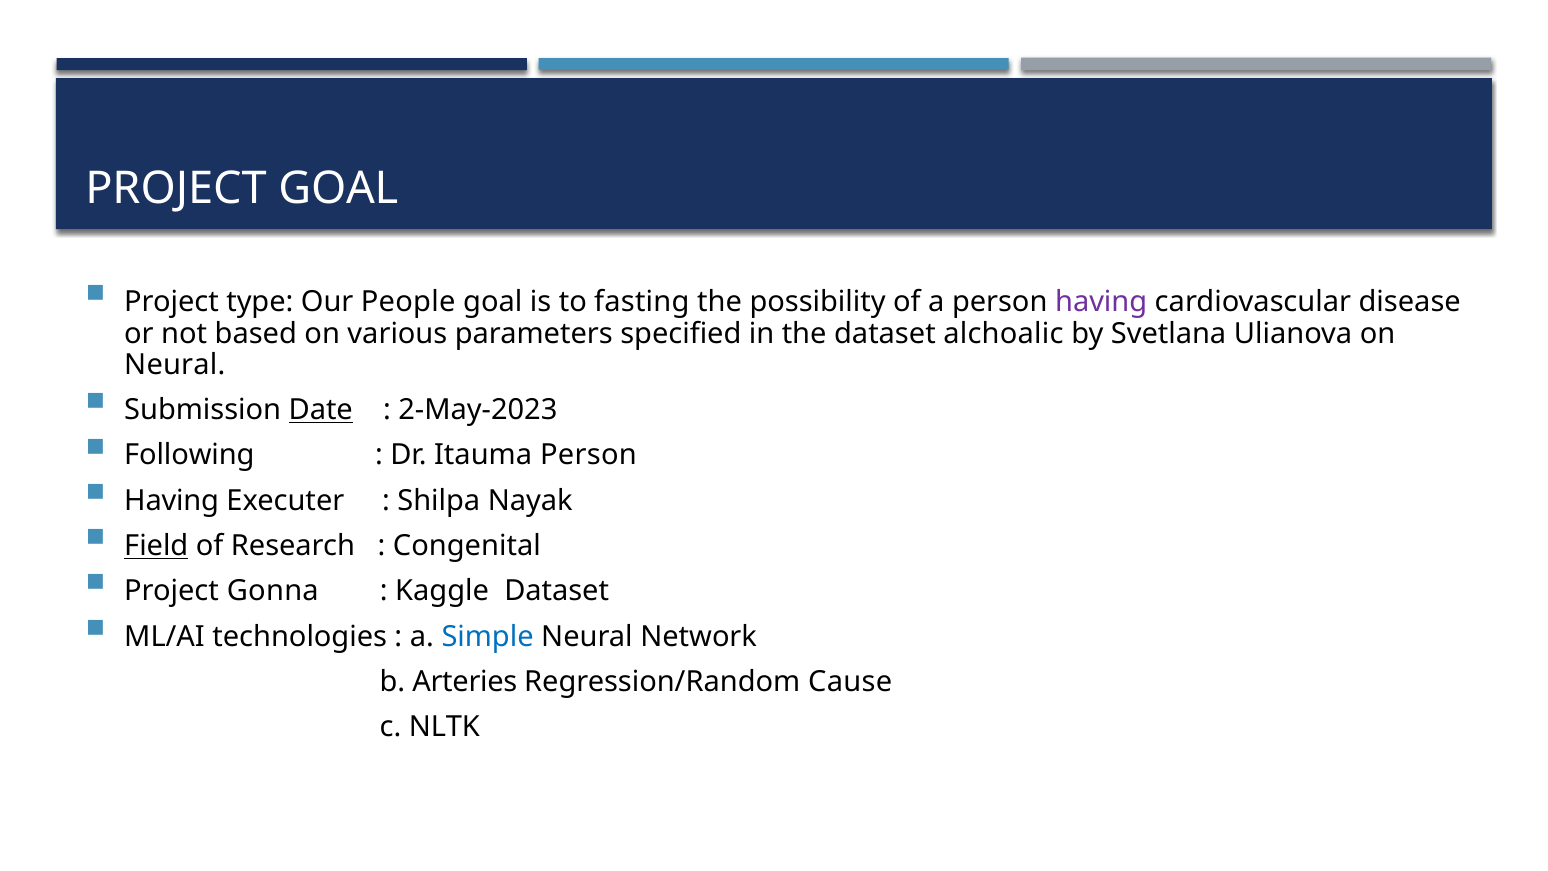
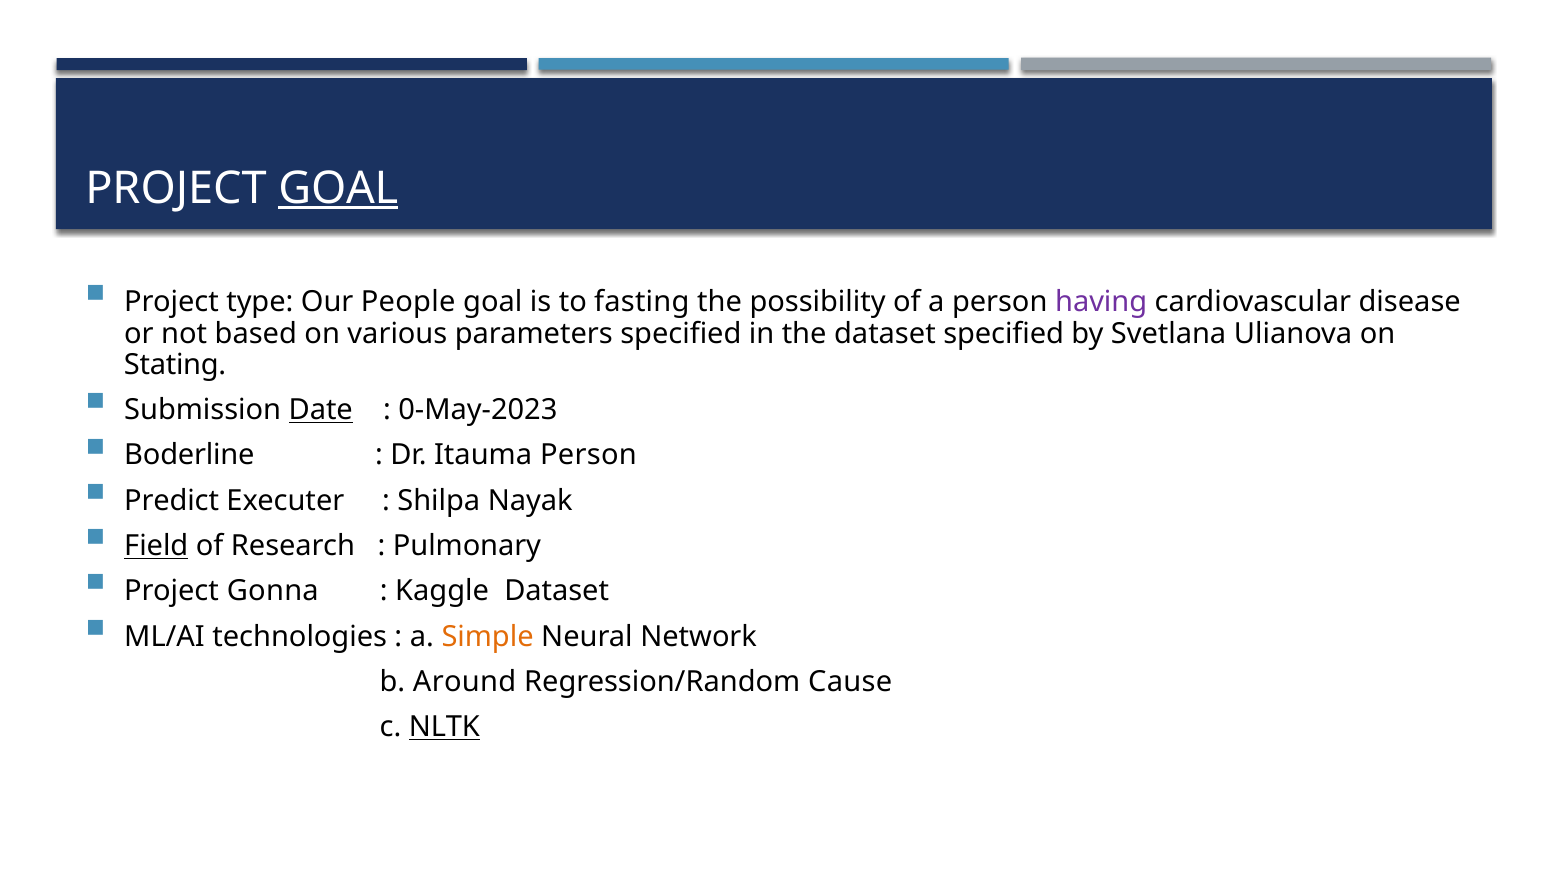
GOAL underline: none -> present (338, 188)
dataset alchoalic: alchoalic -> specified (1004, 333)
Neural: Neural -> Stating (175, 365)
2-May-2023: 2-May-2023 -> 0-May-2023 (478, 410)
Following: Following -> Boderline (189, 455)
Having: Having -> Predict (172, 501)
Congenital: Congenital -> Pulmonary (467, 546)
Simple colour: blue -> orange (488, 636)
Arteries: Arteries -> Around (465, 682)
NLTK underline: none -> present (444, 727)
